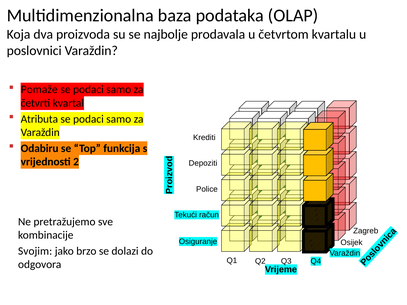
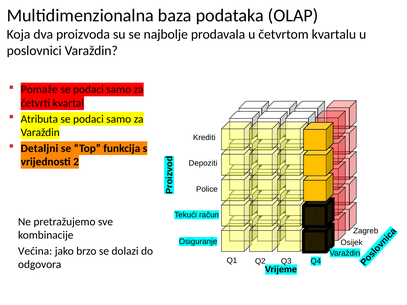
Odabiru: Odabiru -> Detaljni (40, 148)
Svojim: Svojim -> Većina (35, 251)
